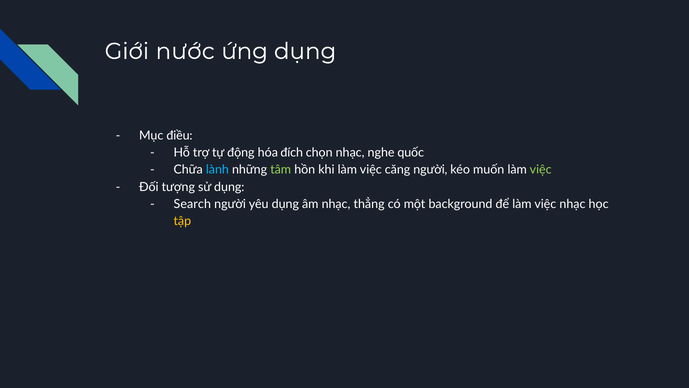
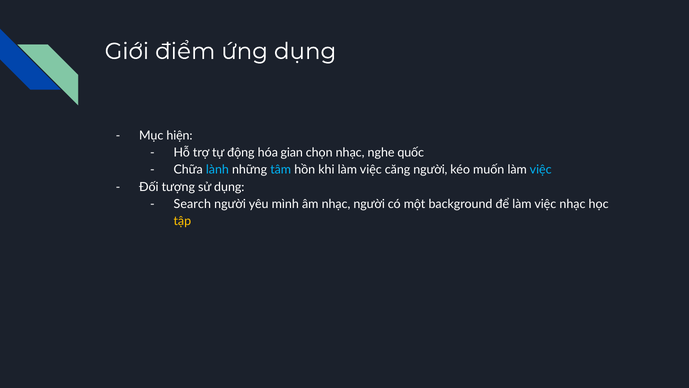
nước: nước -> điểm (185, 51)
điều: điều -> hiện (180, 135)
đích: đích -> gian (292, 153)
tâm colour: light green -> light blue (281, 170)
việc colour: light green -> light blue (541, 170)
yêu dụng: dụng -> mình (285, 204)
nhạc thẳng: thẳng -> người (369, 204)
